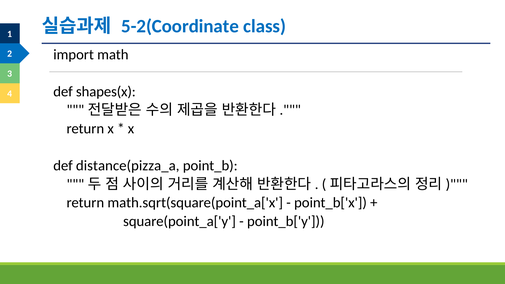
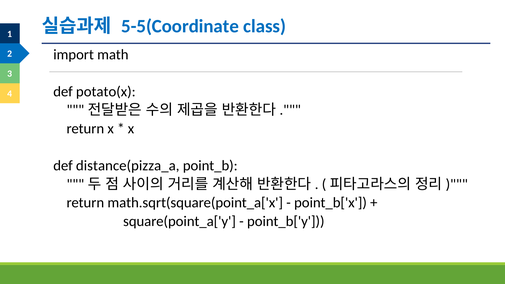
5-2(Coordinate: 5-2(Coordinate -> 5-5(Coordinate (180, 26)
shapes(x: shapes(x -> potato(x (106, 92)
